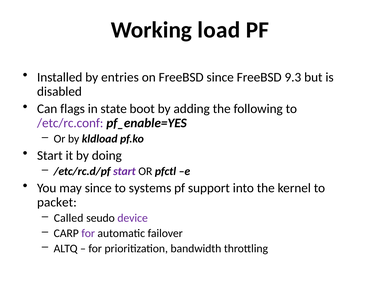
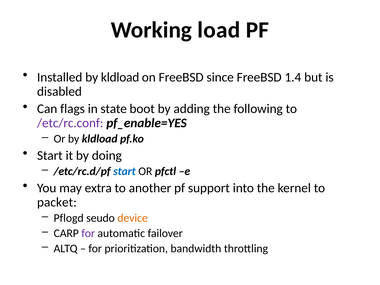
Installed by entries: entries -> kldload (120, 77)
9.3: 9.3 -> 1.4 (293, 77)
start colour: purple -> blue (124, 171)
may since: since -> extra (98, 188)
systems: systems -> another (150, 188)
Called: Called -> Pflogd (69, 218)
device colour: purple -> orange (133, 218)
